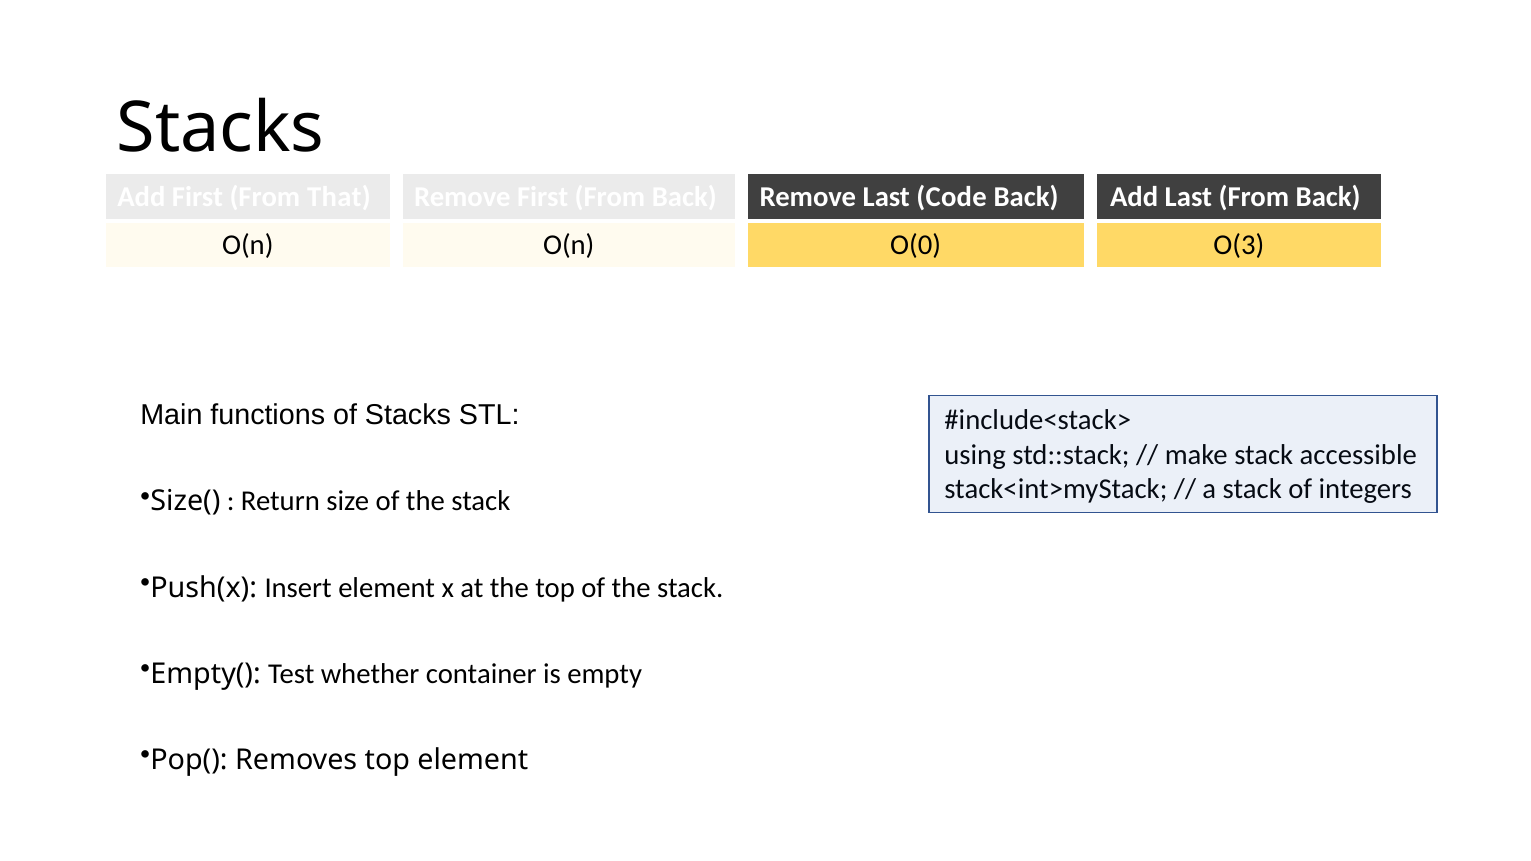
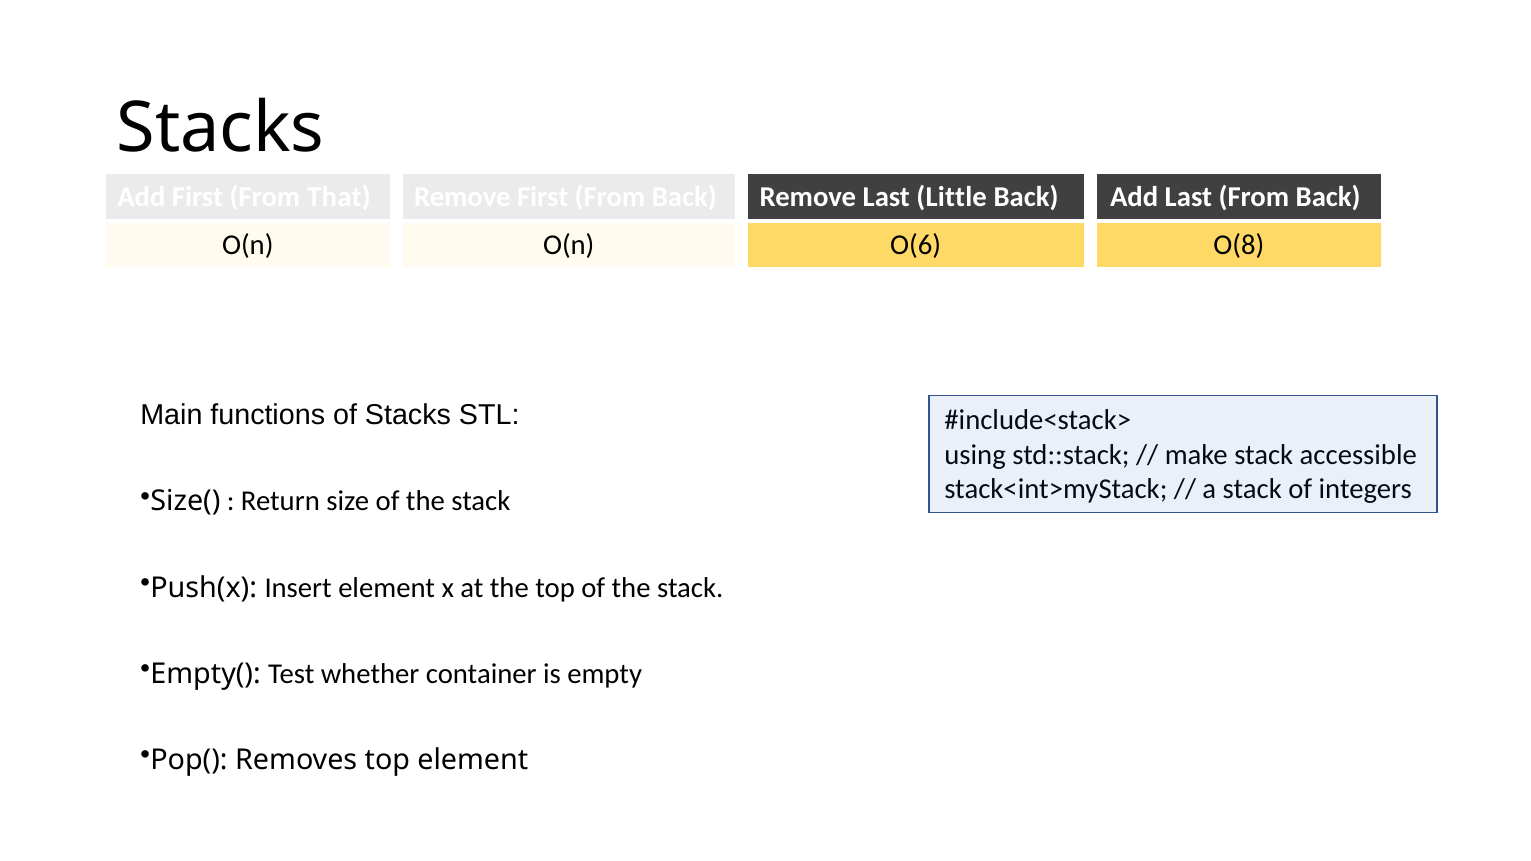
Code: Code -> Little (952, 197)
O(0: O(0 -> O(6 (916, 245)
O(3: O(3 -> O(8 (1239, 245)
